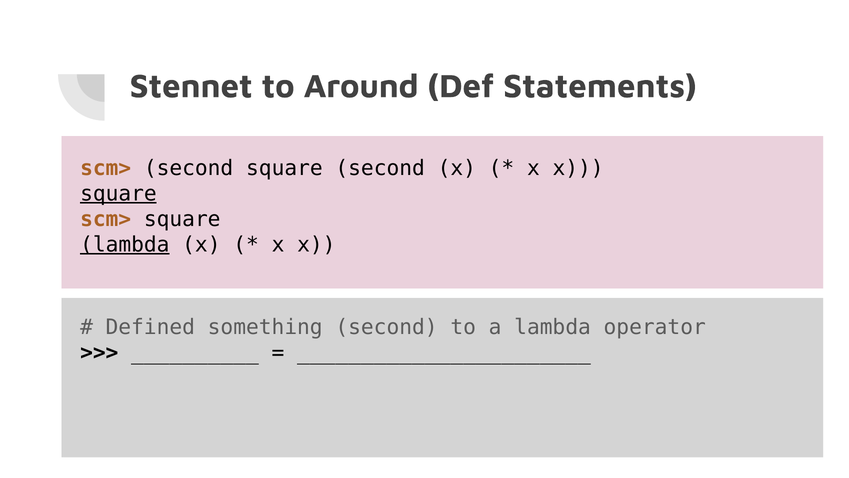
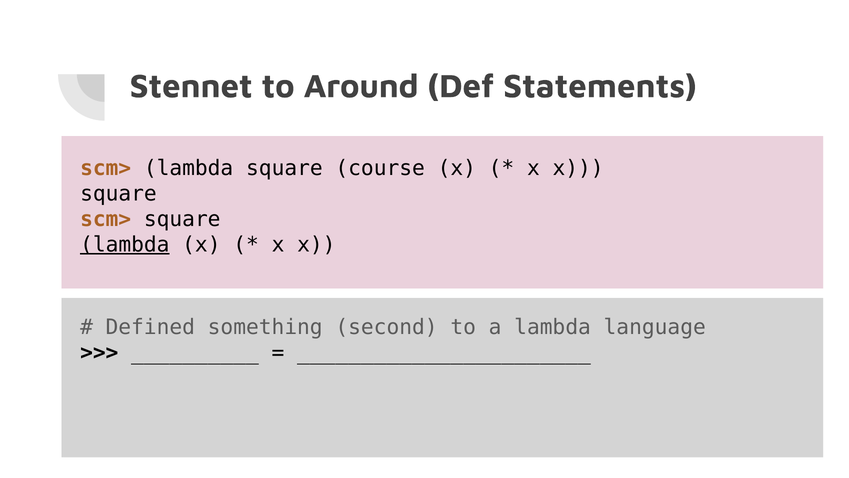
scm> second: second -> lambda (189, 168)
square second: second -> course (380, 168)
square underline: present -> none (118, 194)
operator: operator -> language (655, 327)
